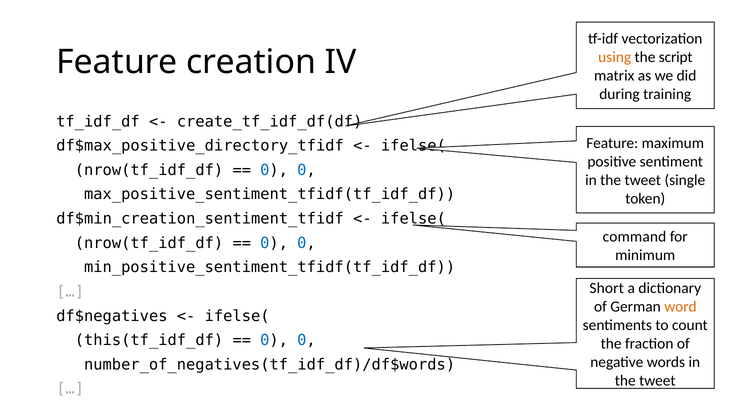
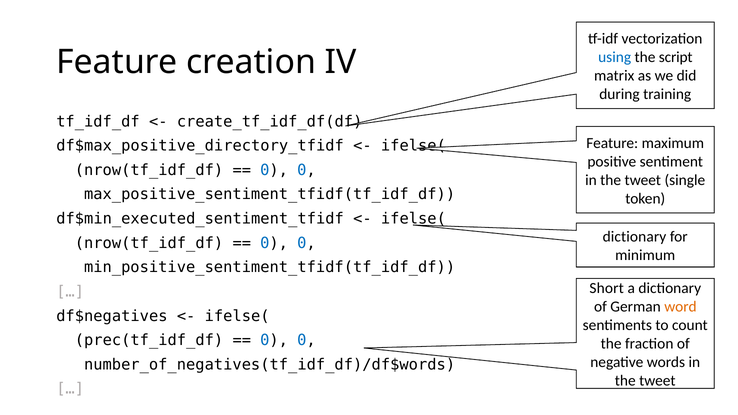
using colour: orange -> blue (615, 57)
df$min_creation_sentiment_tfidf: df$min_creation_sentiment_tfidf -> df$min_executed_sentiment_tfidf (200, 219)
command: command -> dictionary (634, 237)
this(tf_idf_df: this(tf_idf_df -> prec(tf_idf_df (149, 340)
